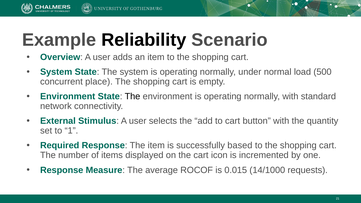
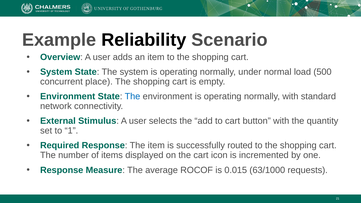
The colour: black -> blue (132, 97)
based: based -> routed (240, 146)
14/1000: 14/1000 -> 63/1000 (267, 170)
